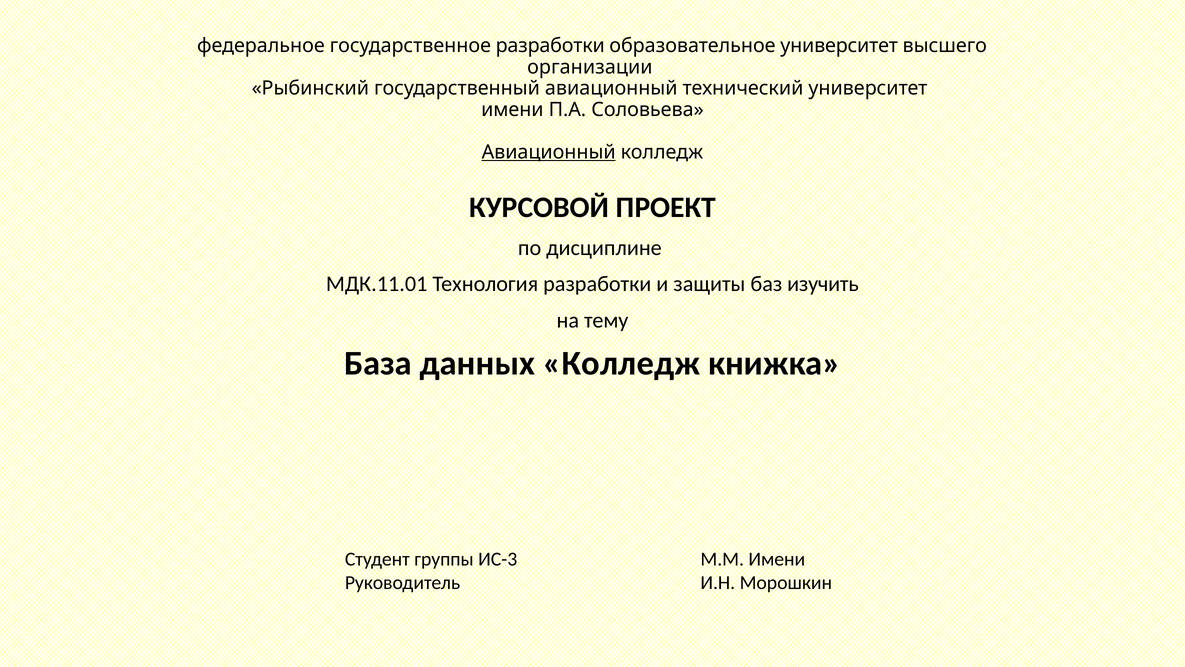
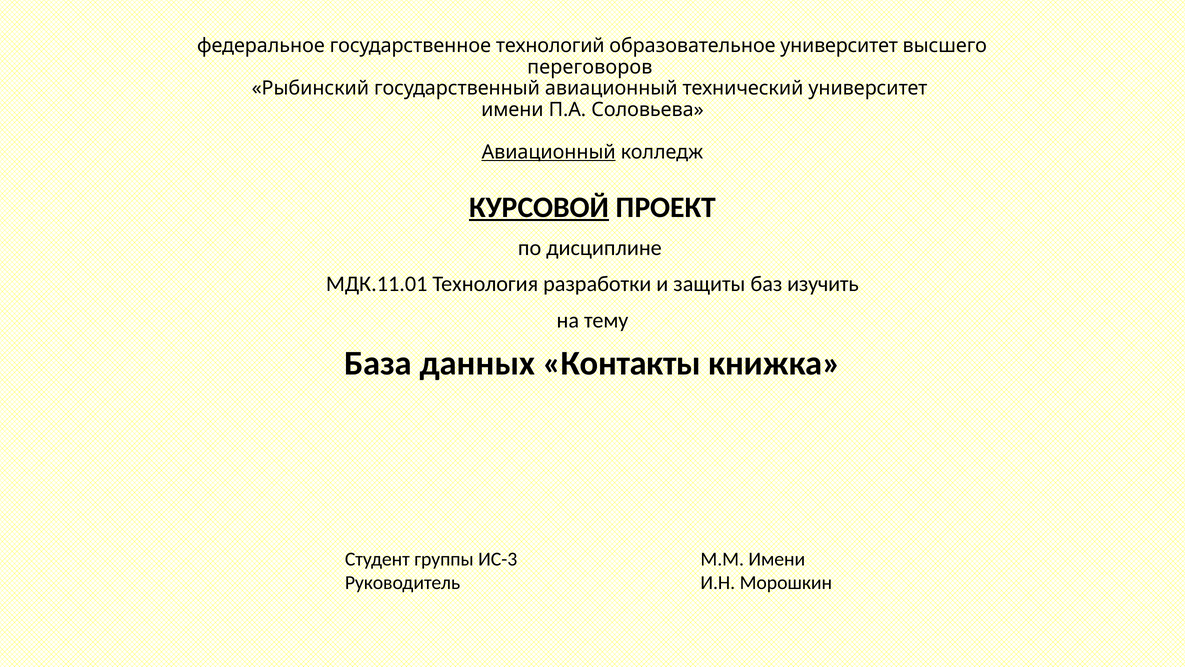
государственное разработки: разработки -> технологий (550, 46)
организации: организации -> переговоров (590, 67)
КУРСОВОЙ underline: none -> present (539, 207)
данных Колледж: Колледж -> Контакты (622, 363)
